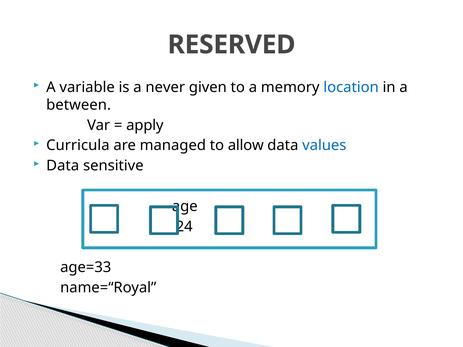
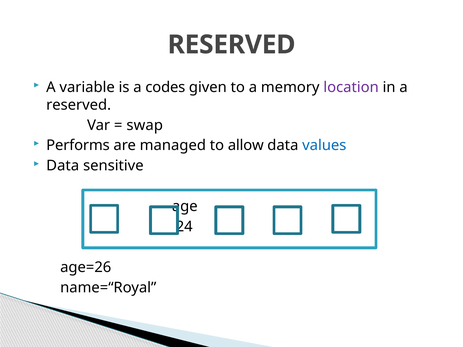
never: never -> codes (165, 87)
location colour: blue -> purple (351, 87)
between: between -> reserved (79, 105)
apply: apply -> swap (145, 125)
Curricula: Curricula -> Performs (78, 146)
age=33: age=33 -> age=26 (86, 267)
